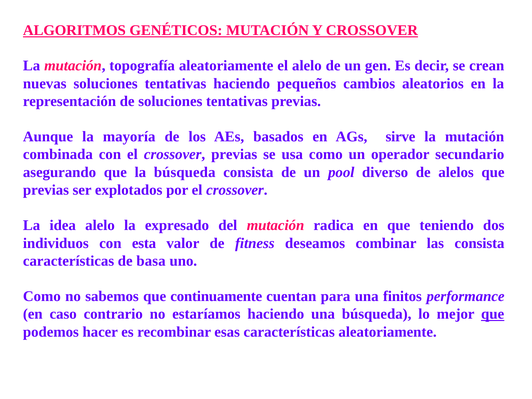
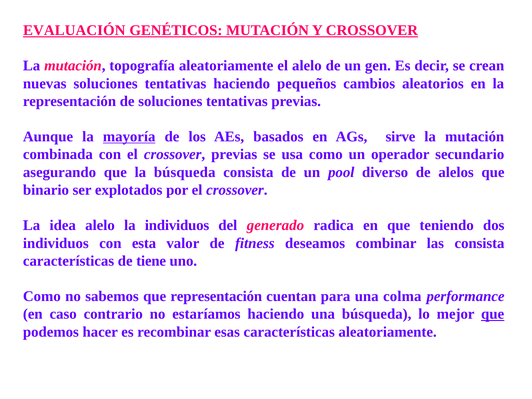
ALGORITMOS: ALGORITMOS -> EVALUACIÓN (74, 30)
mayoría underline: none -> present (129, 137)
previas: previas -> binario (46, 190)
la expresado: expresado -> individuos (177, 225)
del mutación: mutación -> generado (275, 225)
basa: basa -> tiene (151, 261)
que continuamente: continuamente -> representación (216, 296)
finitos: finitos -> colma (402, 296)
